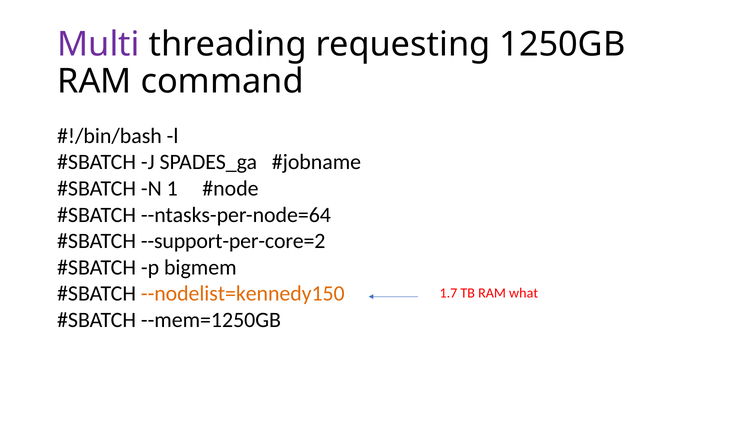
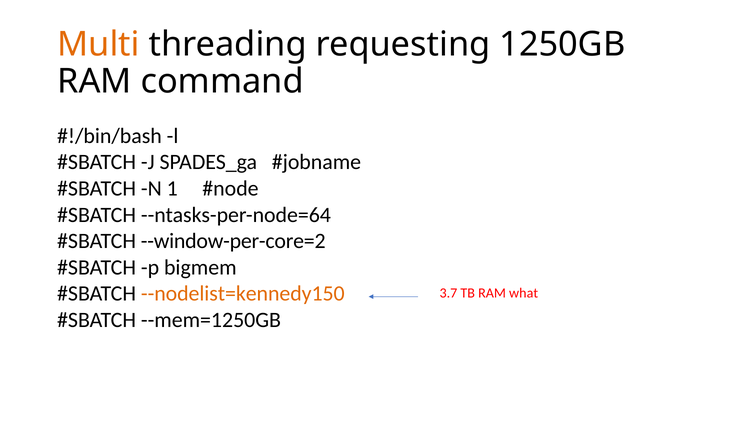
Multi colour: purple -> orange (98, 44)
--support-per-core=2: --support-per-core=2 -> --window-per-core=2 (233, 241)
1.7: 1.7 -> 3.7 (448, 293)
